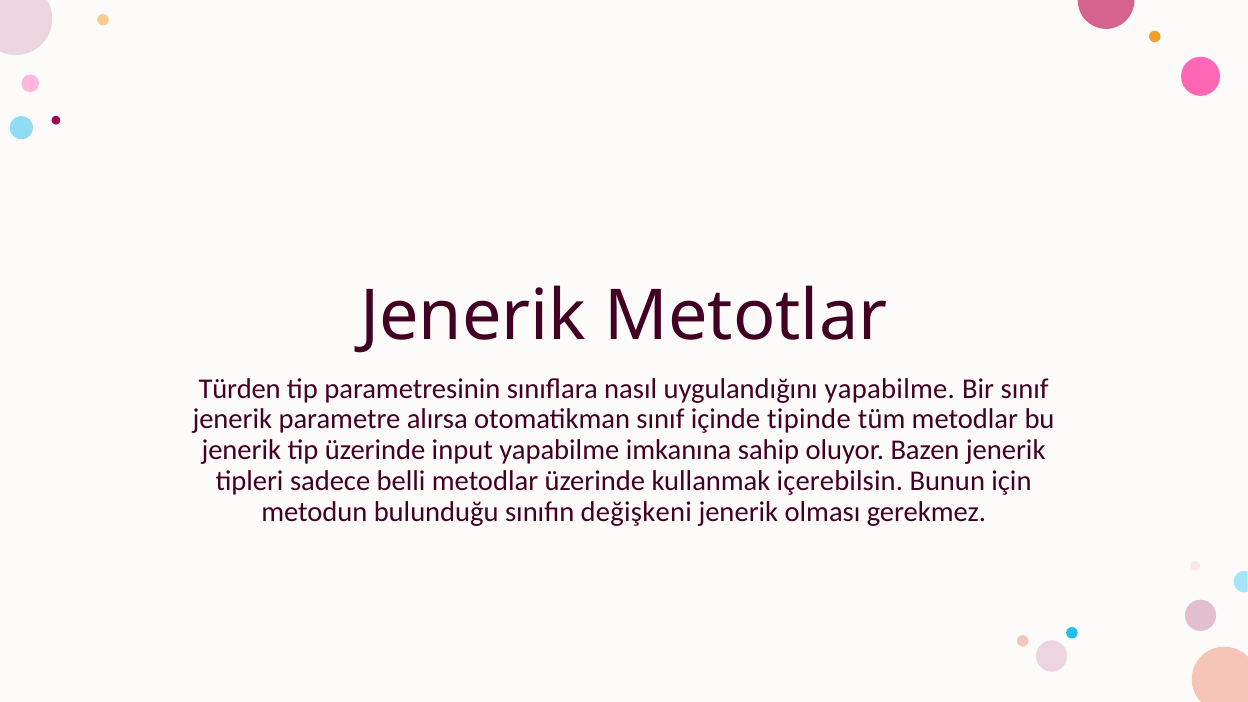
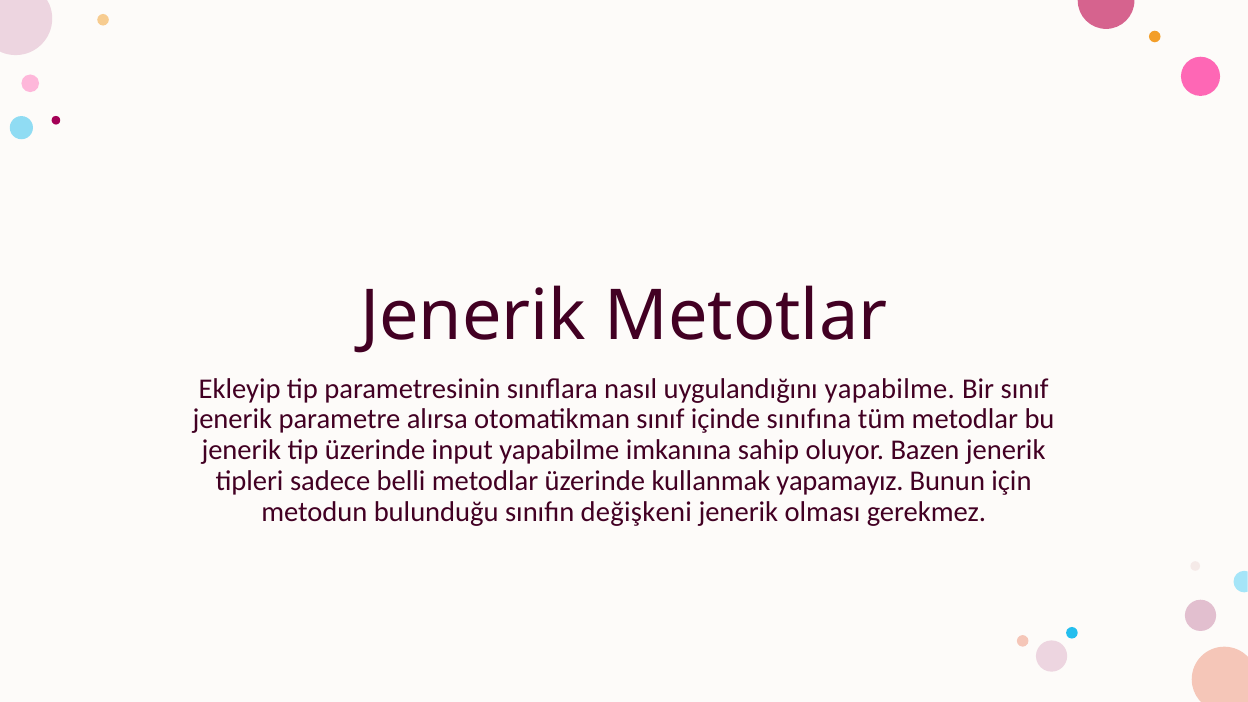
Türden: Türden -> Ekleyip (240, 389)
tipinde: tipinde -> sınıfına (809, 419)
içerebilsin: içerebilsin -> yapamayız (840, 481)
